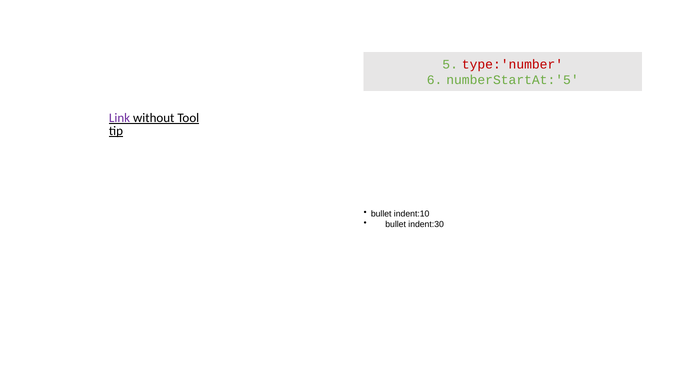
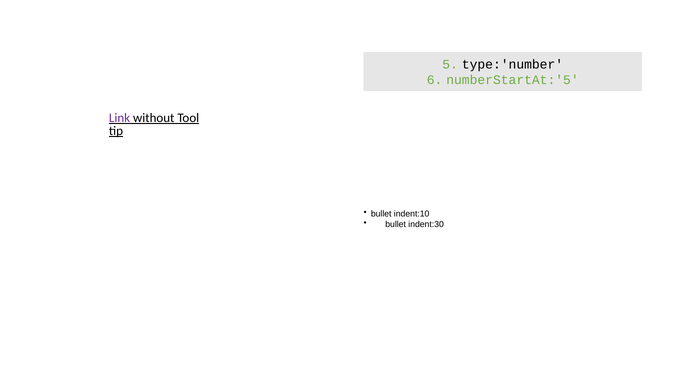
type:'number colour: red -> black (512, 65)
